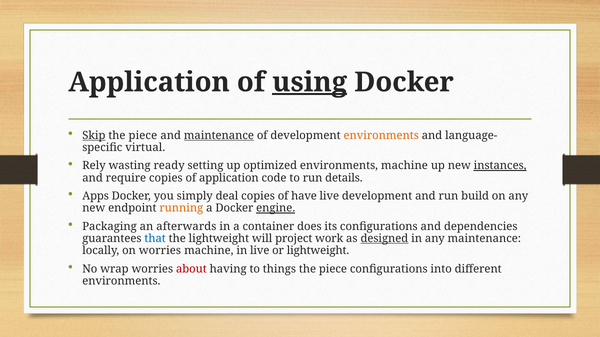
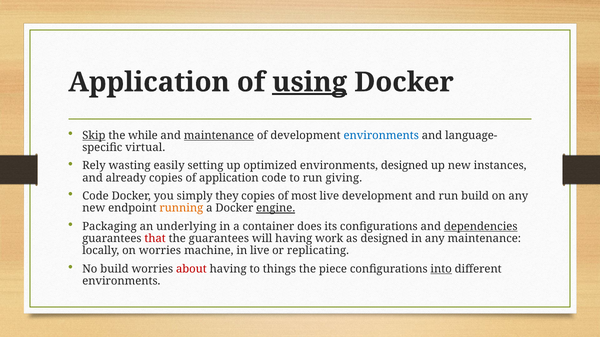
piece: piece -> while (143, 136)
environments colour: orange -> blue (381, 136)
ready: ready -> easily (169, 166)
environments machine: machine -> designed (405, 166)
instances underline: present -> none (500, 166)
require: require -> already (126, 178)
details: details -> giving (344, 178)
Apps: Apps -> Code (96, 196)
deal: deal -> they (227, 196)
have: have -> most (304, 196)
afterwards: afterwards -> underlying (186, 227)
dependencies underline: none -> present (481, 227)
that colour: blue -> red (155, 239)
the lightweight: lightweight -> guarantees (219, 239)
will project: project -> having (294, 239)
designed underline: present -> none (384, 239)
or lightweight: lightweight -> replicating (318, 251)
No wrap: wrap -> build (114, 269)
into underline: none -> present (441, 269)
